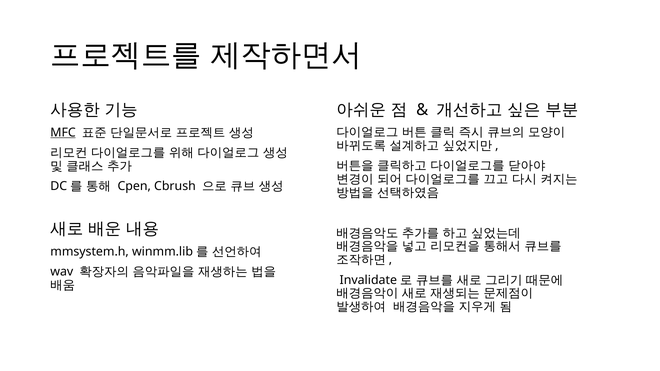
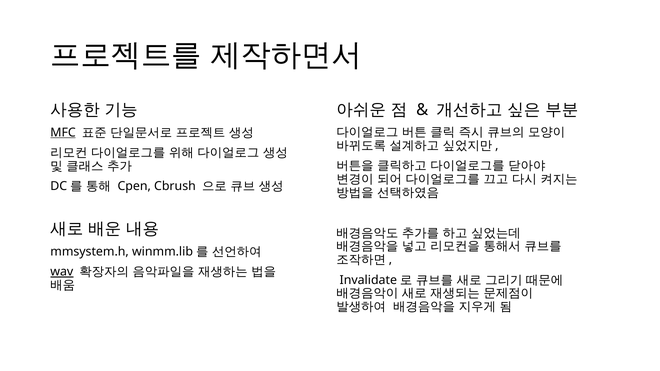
wav underline: none -> present (62, 272)
